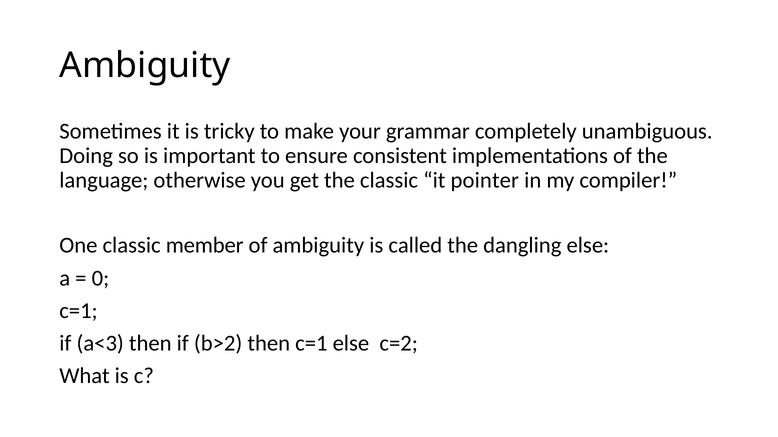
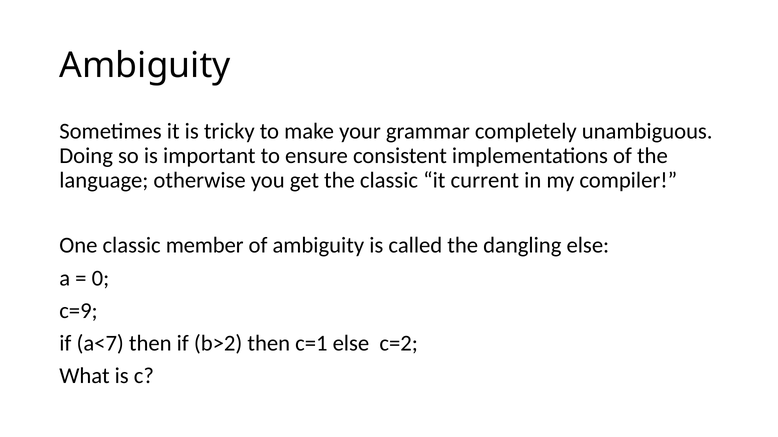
pointer: pointer -> current (485, 181)
c=1: c=1 -> c=9 (78, 311)
a<3: a<3 -> a<7 (100, 344)
